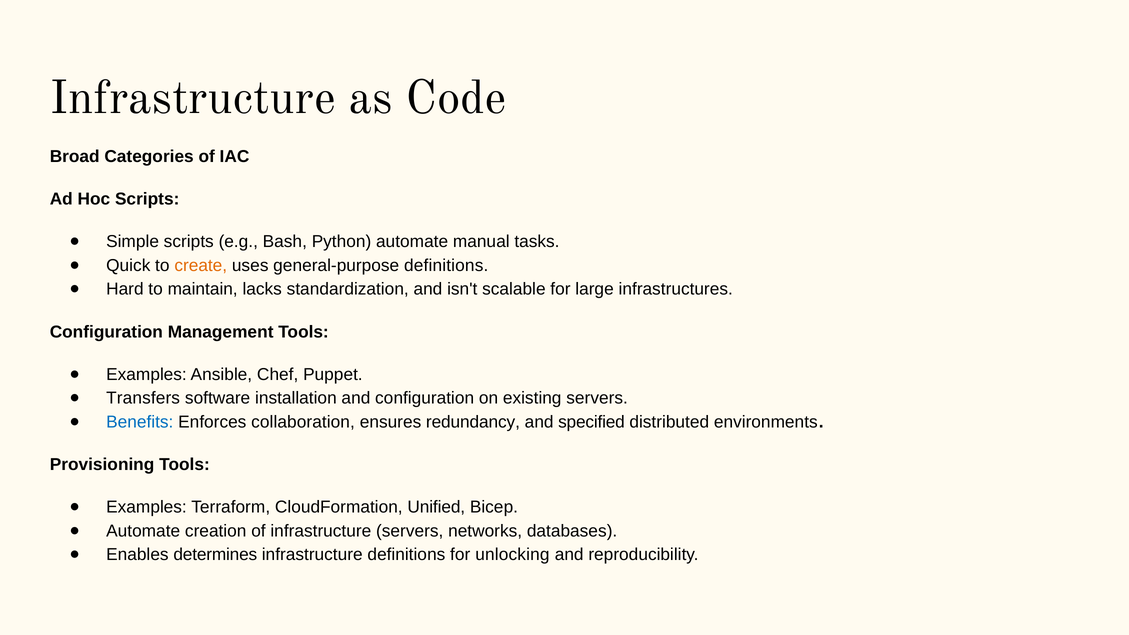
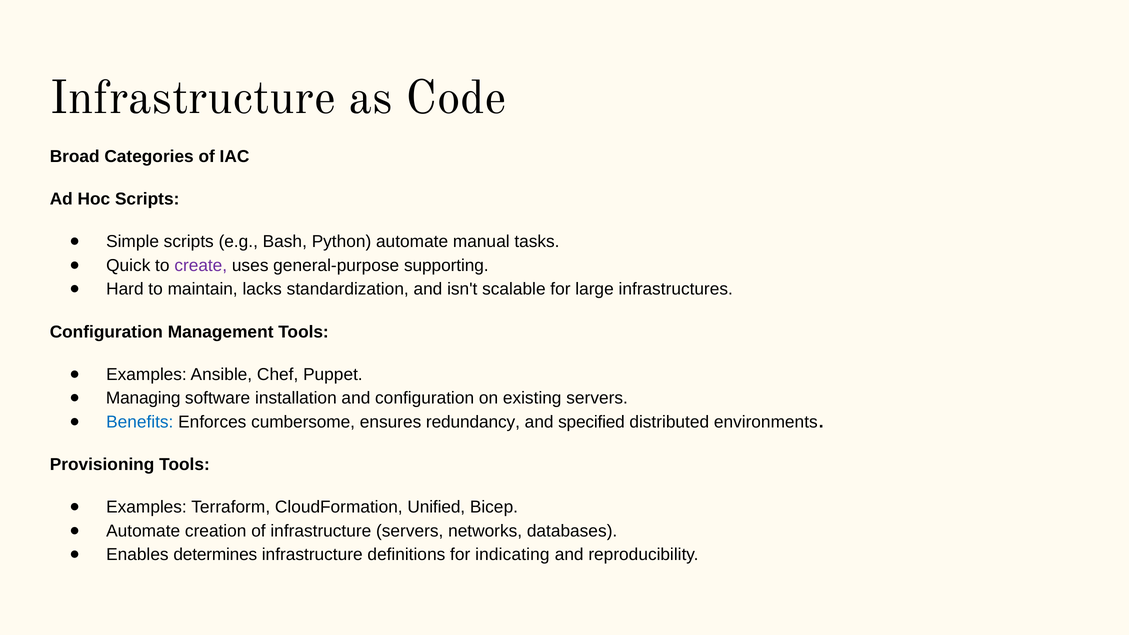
create colour: orange -> purple (201, 266)
general-purpose definitions: definitions -> supporting (446, 266)
Transfers: Transfers -> Managing (143, 398)
collaboration: collaboration -> cumbersome (303, 422)
unlocking: unlocking -> indicating (512, 555)
